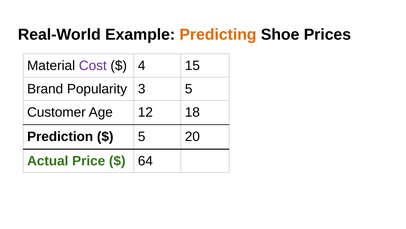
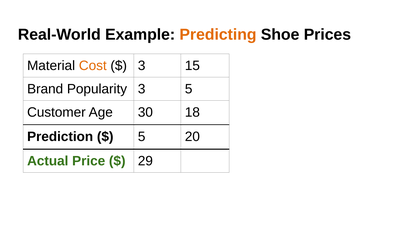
Cost colour: purple -> orange (93, 66)
4: 4 -> 3 (142, 66)
12: 12 -> 30 (145, 112)
64: 64 -> 29 (145, 161)
